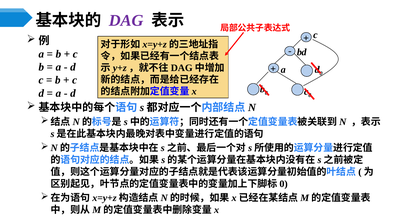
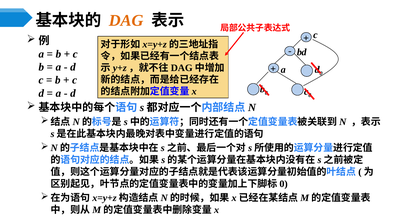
DAG colour: purple -> orange (126, 20)
